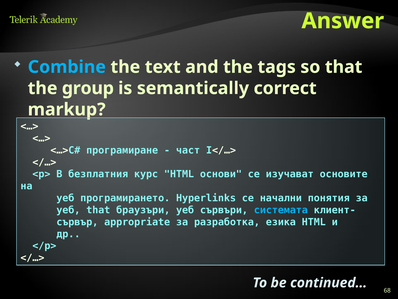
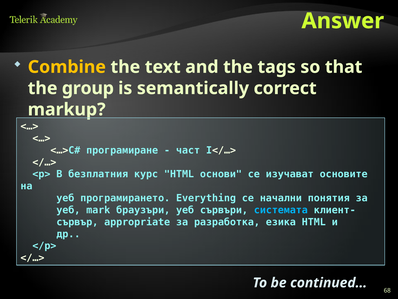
Combine colour: light blue -> yellow (67, 67)
Hyperlinks: Hyperlinks -> Everything (206, 198)
уеб that: that -> mark (98, 210)
